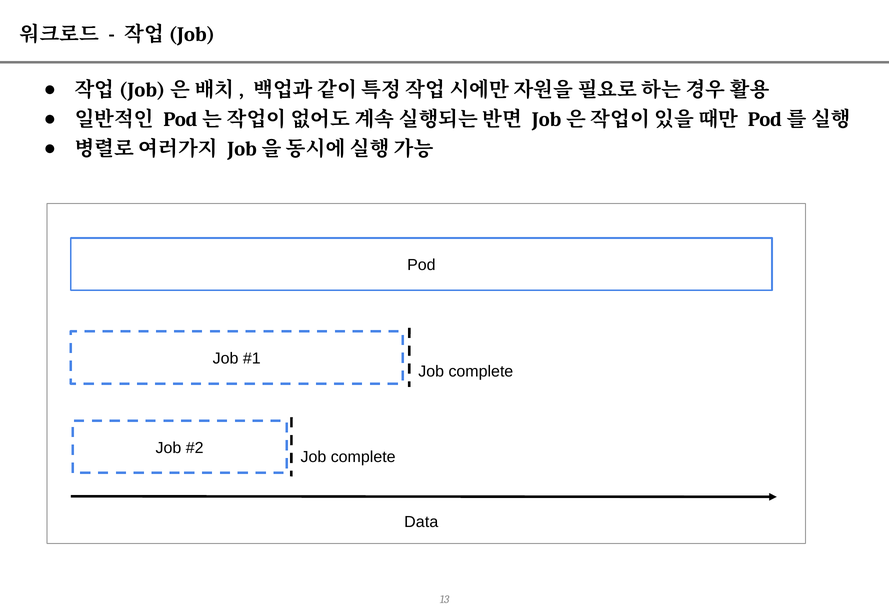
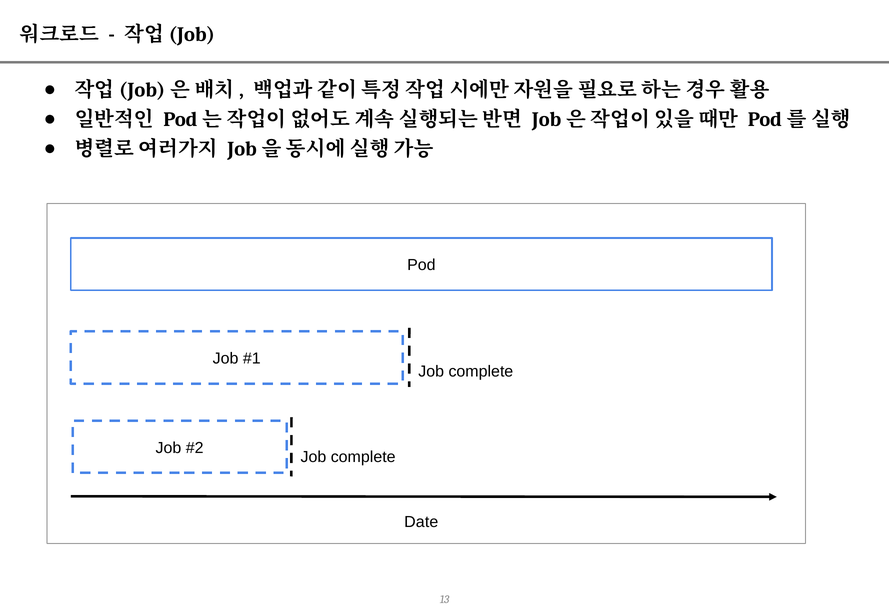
Data: Data -> Date (421, 522)
